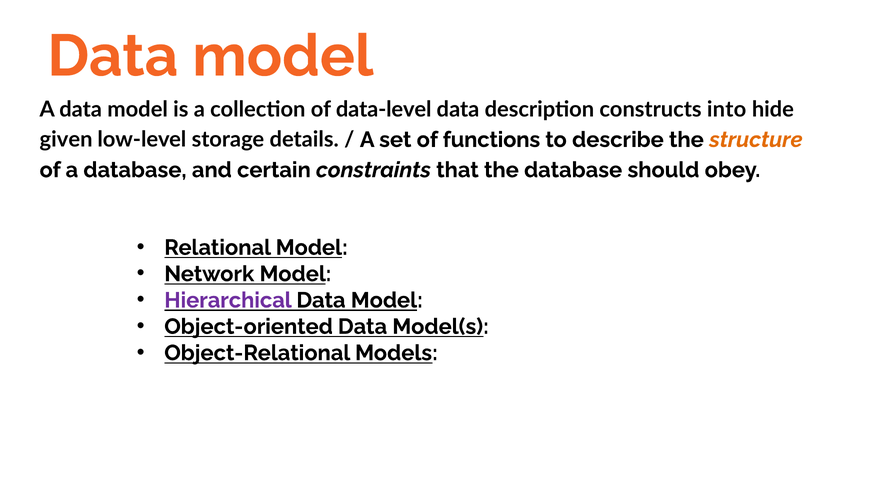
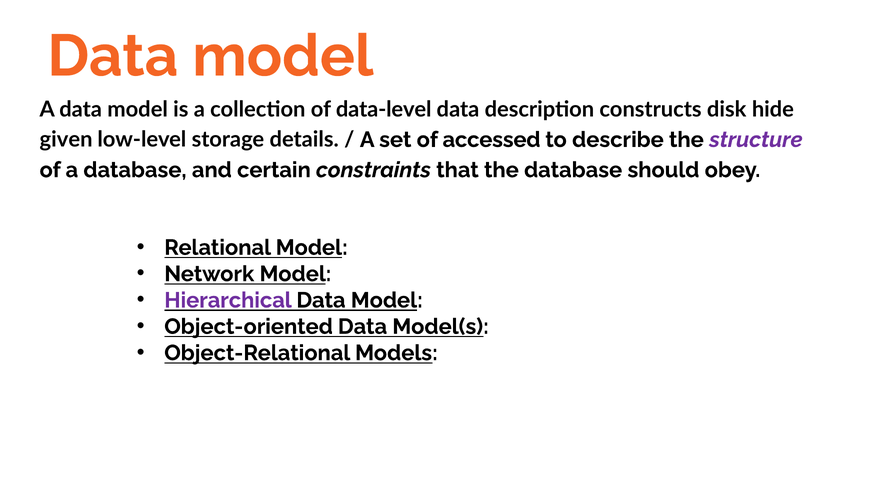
into: into -> disk (727, 109)
functions: functions -> accessed (492, 140)
structure colour: orange -> purple (756, 140)
